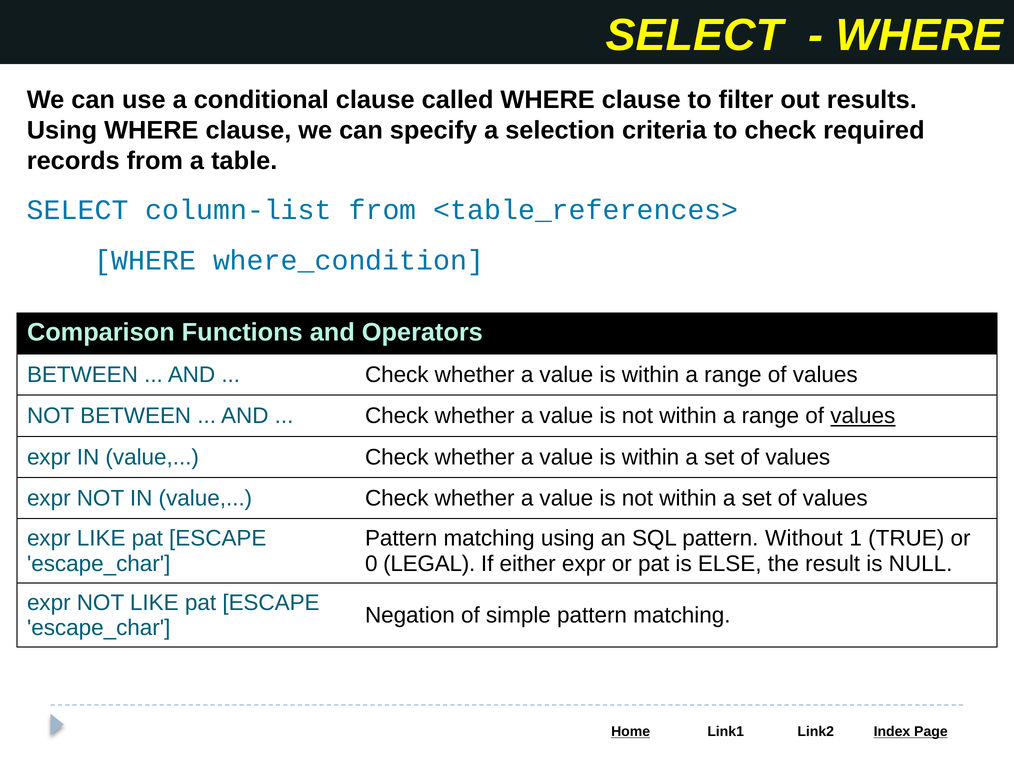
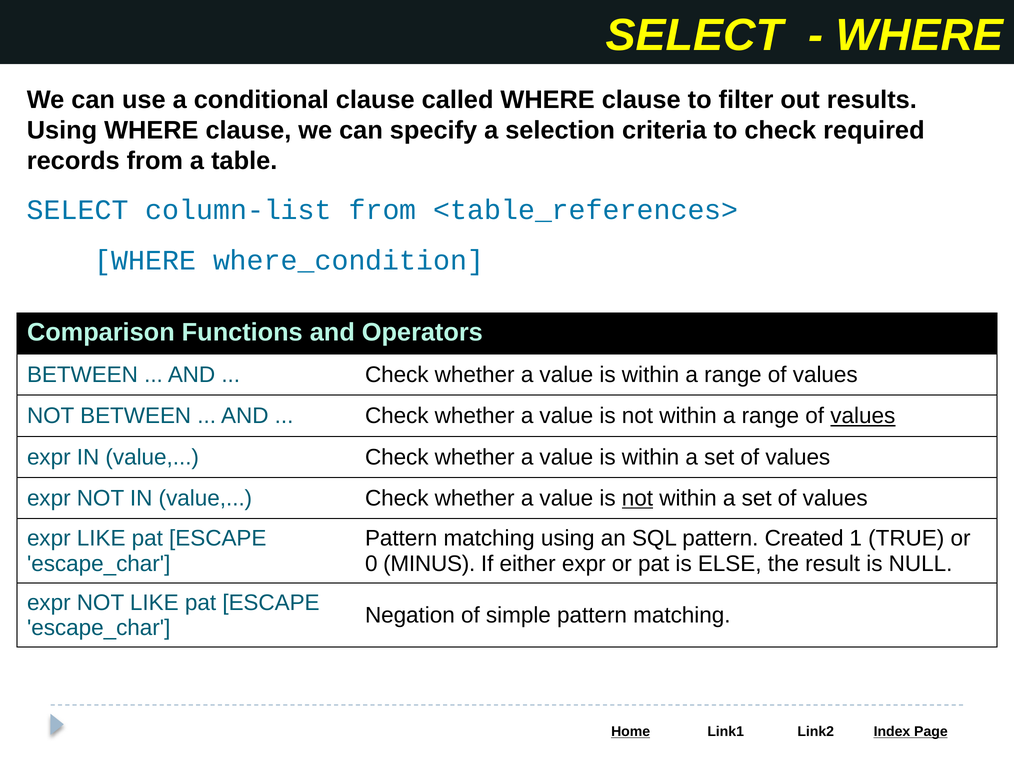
not underline: none -> present (637, 498)
Without: Without -> Created (804, 538)
LEGAL: LEGAL -> MINUS (429, 563)
